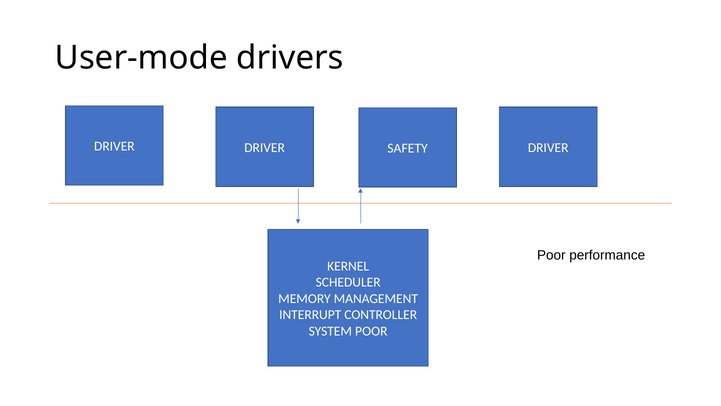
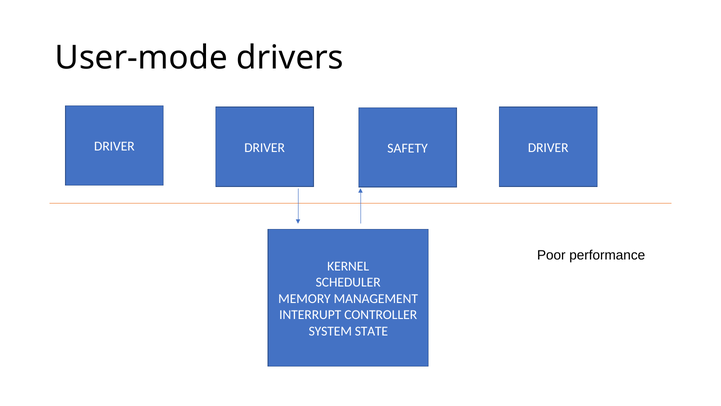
SYSTEM POOR: POOR -> STATE (371, 331)
